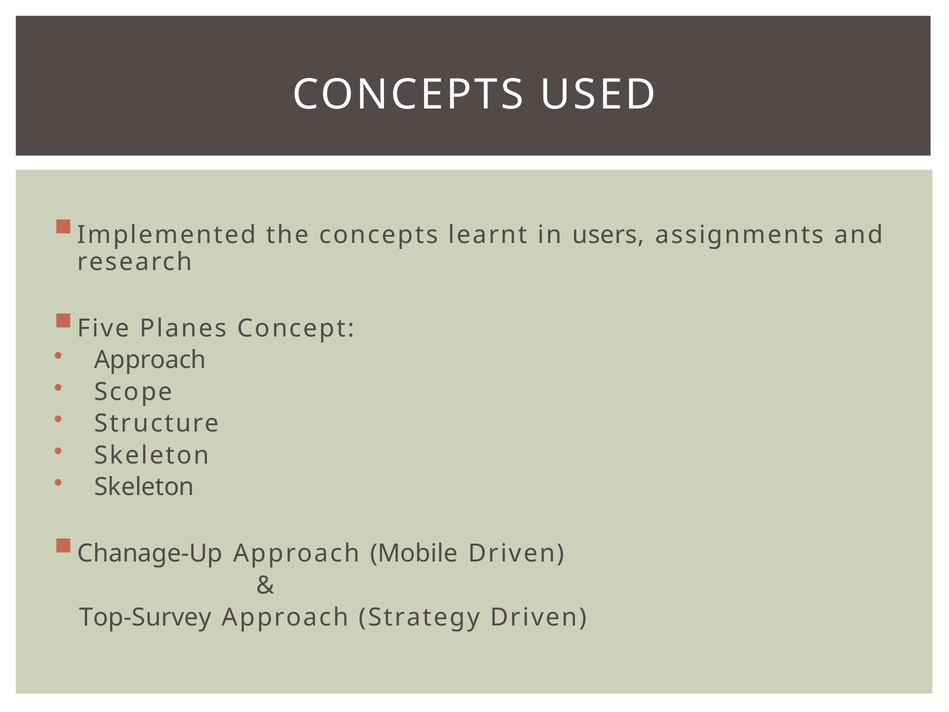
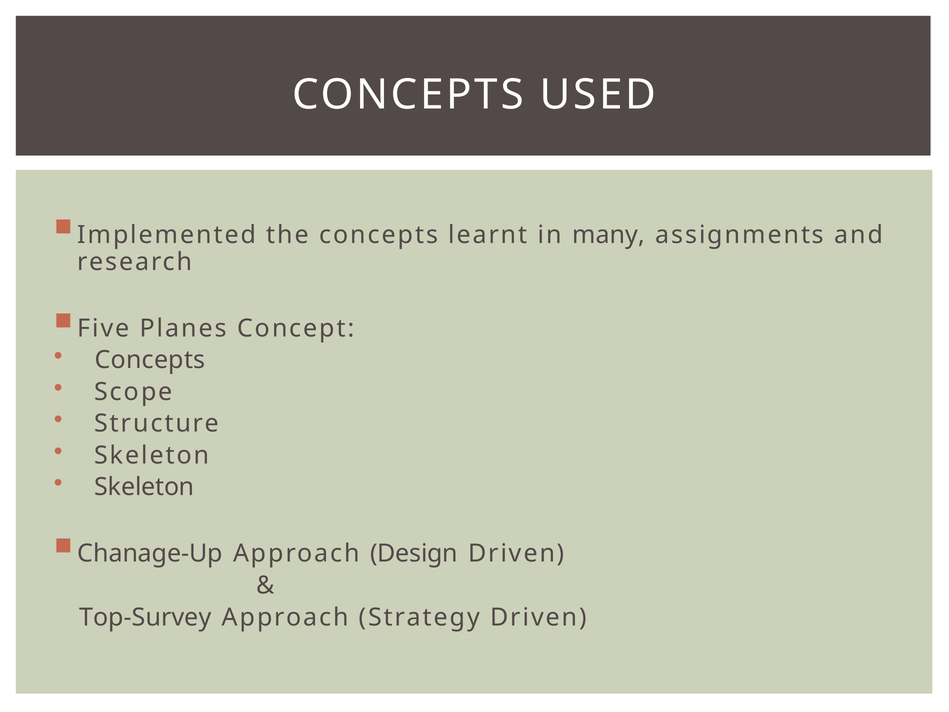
users: users -> many (608, 235)
Approach: Approach -> Concepts (150, 360)
Mobile: Mobile -> Design (414, 554)
